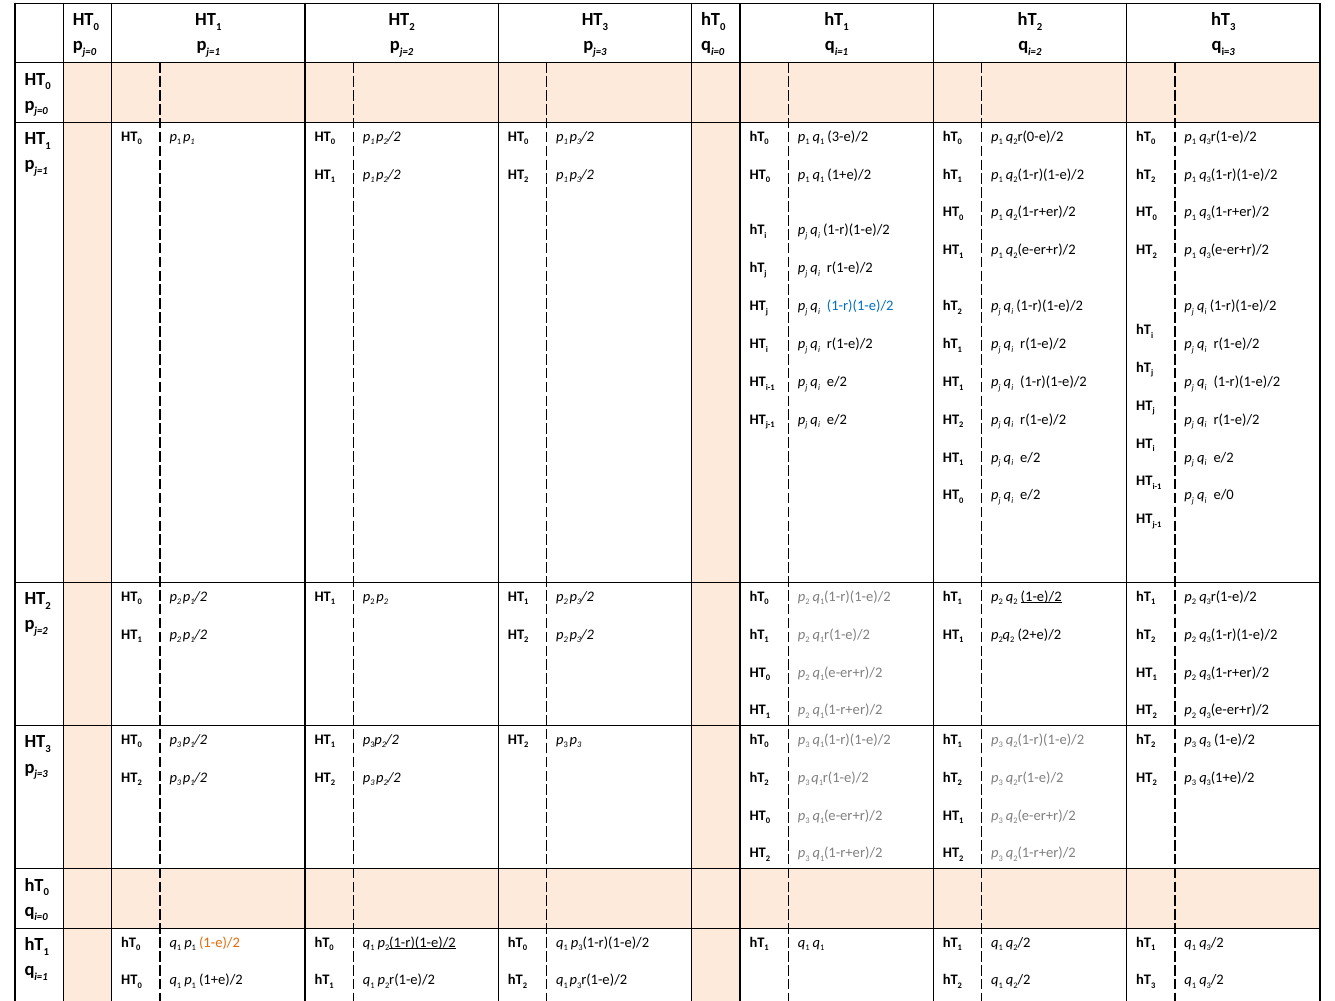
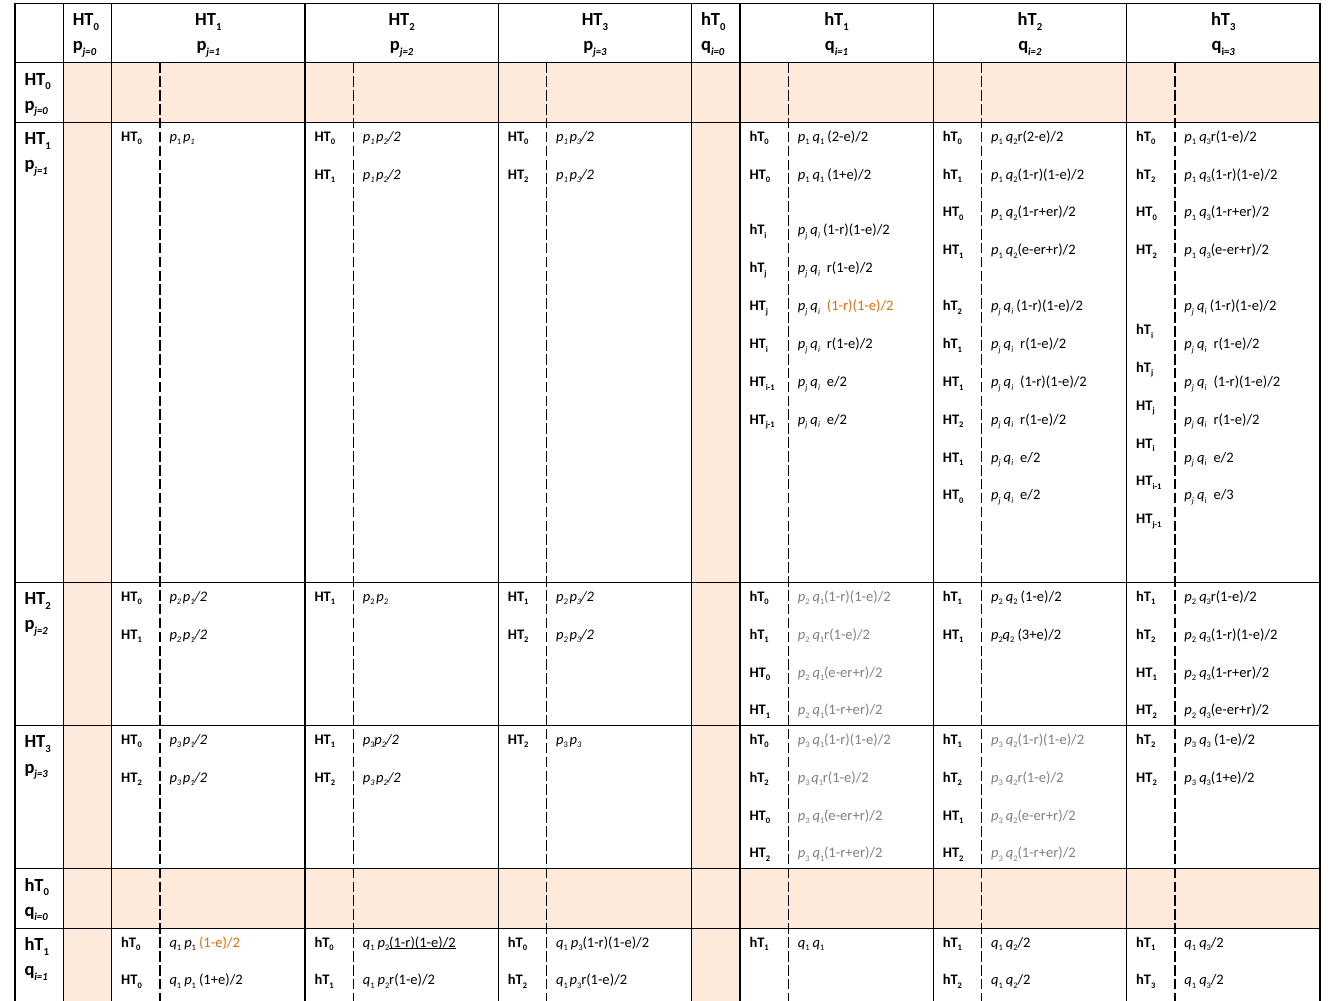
3-e)/2: 3-e)/2 -> 2-e)/2 (848, 136)
r(0-e)/2: r(0-e)/2 -> r(2-e)/2 (1040, 136)
1-r)(1-e)/2 colour: blue -> orange (860, 306)
e/0: e/0 -> e/3 (1224, 495)
1-e)/2 underline: present -> none (1041, 597)
2+e)/2: 2+e)/2 -> 3+e)/2 (1039, 634)
